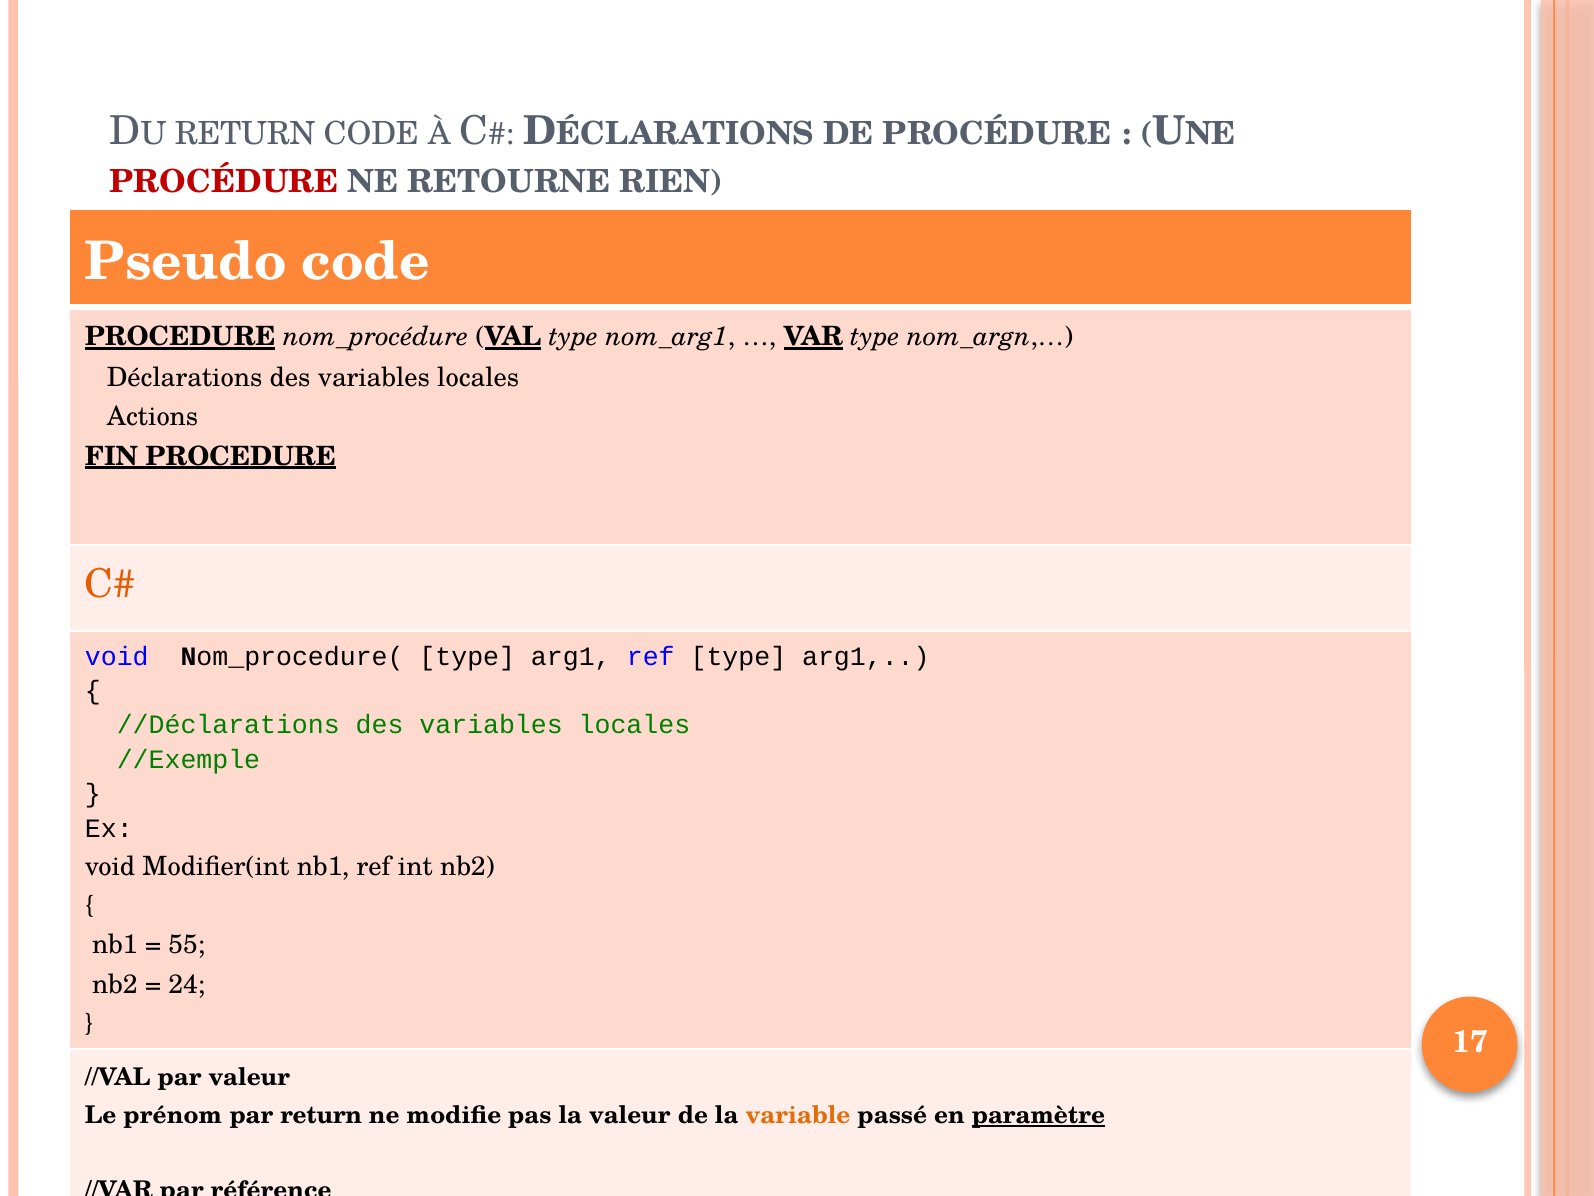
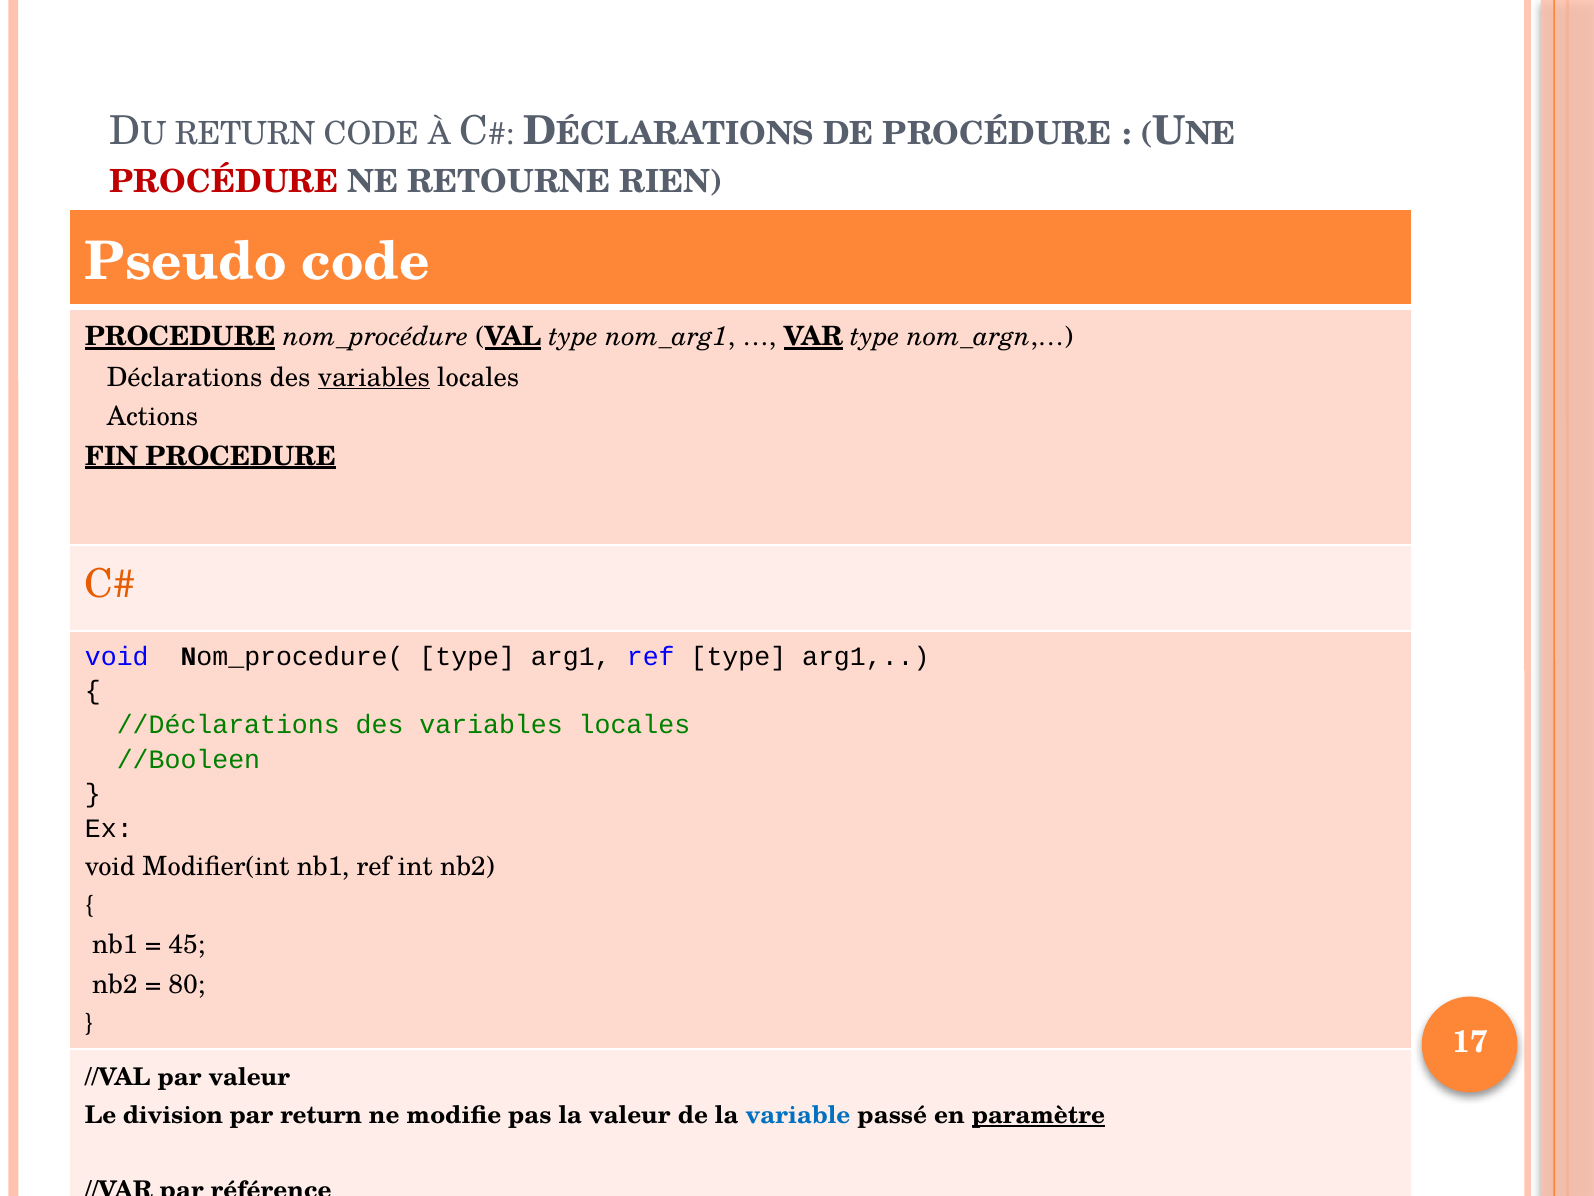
variables underline: none -> present (374, 377)
//Exemple: //Exemple -> //Booleen (188, 759)
55: 55 -> 45 (187, 945)
24: 24 -> 80 (187, 984)
prénom: prénom -> division (173, 1115)
variable colour: orange -> blue (798, 1115)
